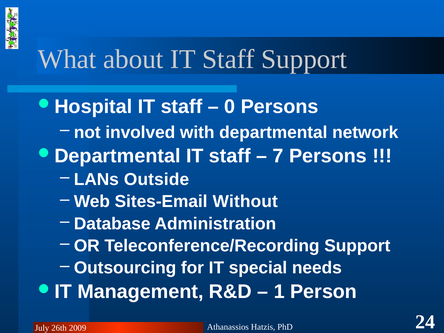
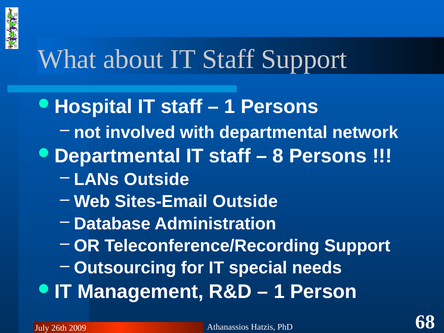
0: 0 -> 1 (230, 107)
7: 7 -> 8 (278, 156)
Sites-Email Without: Without -> Outside (245, 202)
24: 24 -> 68 (425, 322)
